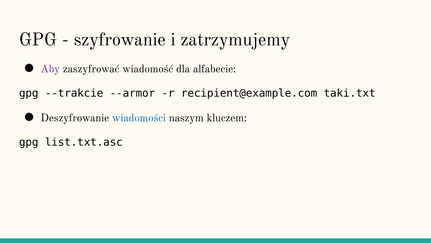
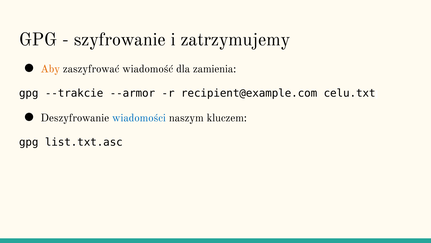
Aby colour: purple -> orange (50, 69)
alfabecie: alfabecie -> zamienia (215, 69)
taki.txt: taki.txt -> celu.txt (350, 93)
